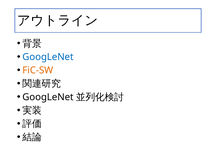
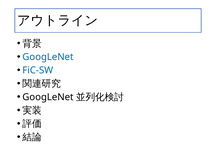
FiC-SW colour: orange -> blue (38, 70)
